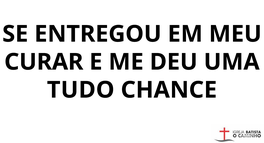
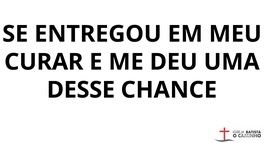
TUDO: TUDO -> DESSE (81, 90)
